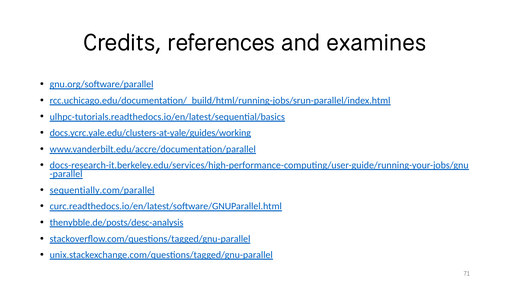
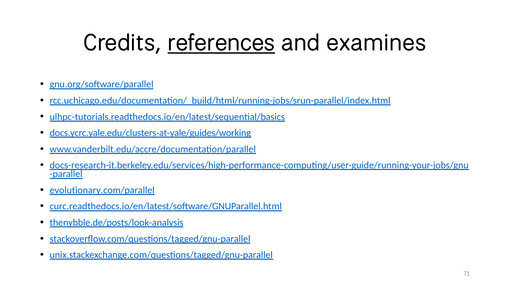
references underline: none -> present (221, 43)
sequentially.com/parallel: sequentially.com/parallel -> evolutionary.com/parallel (102, 190)
thenybble.de/posts/desc-analysis: thenybble.de/posts/desc-analysis -> thenybble.de/posts/look-analysis (117, 222)
